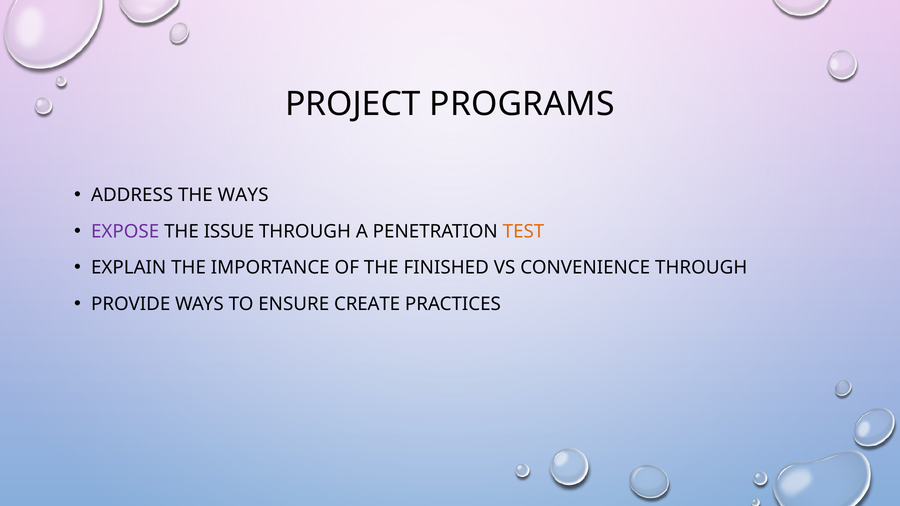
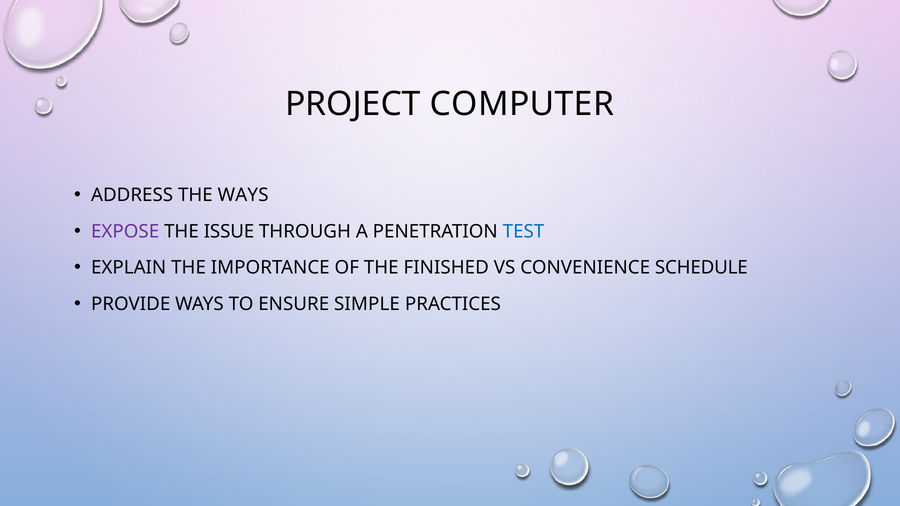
PROGRAMS: PROGRAMS -> COMPUTER (522, 104)
TEST colour: orange -> blue (524, 232)
CONVENIENCE THROUGH: THROUGH -> SCHEDULE (701, 268)
CREATE: CREATE -> SIMPLE (367, 304)
